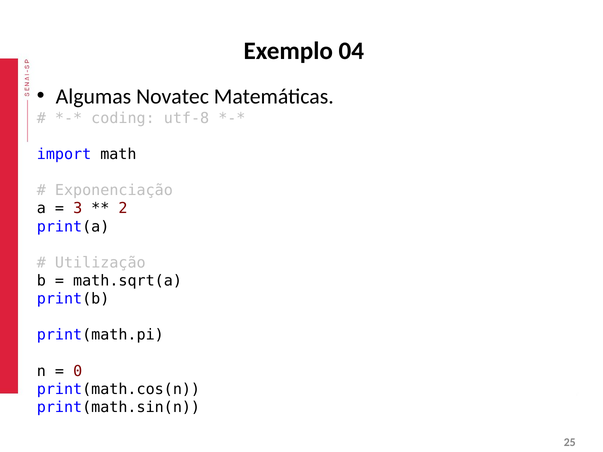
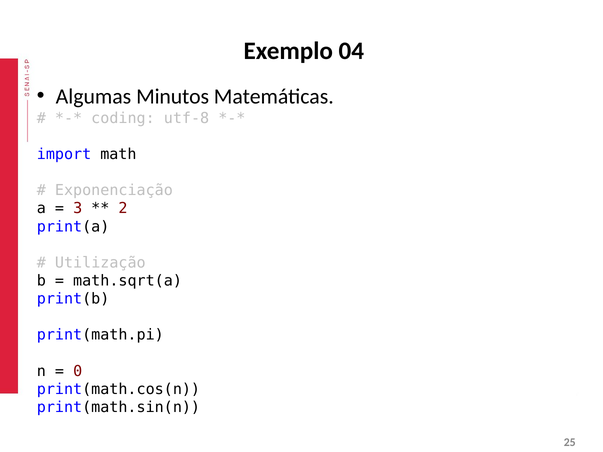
Novatec: Novatec -> Minutos (173, 96)
